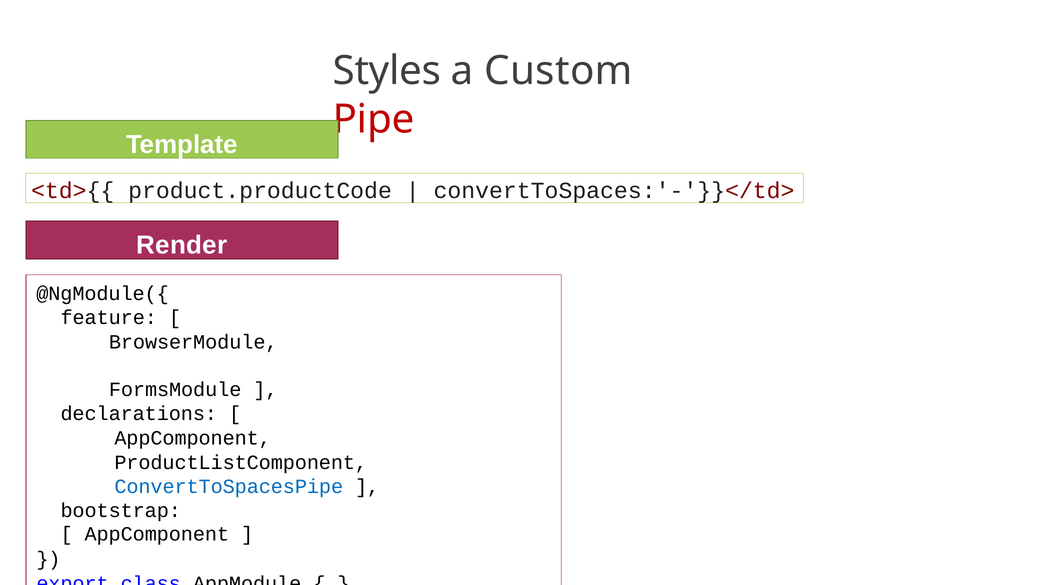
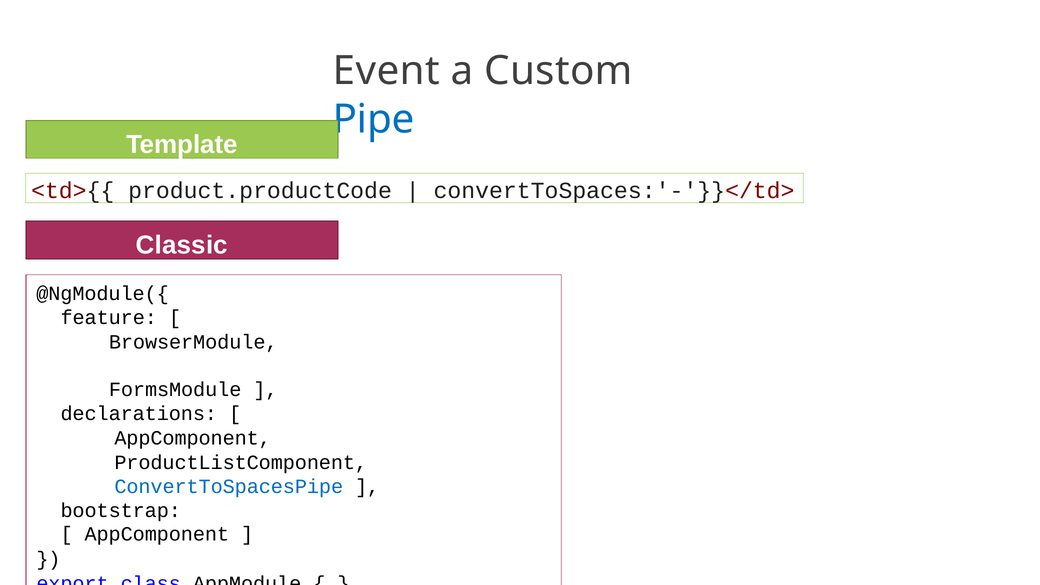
Styles: Styles -> Event (386, 71)
Pipe colour: red -> blue (374, 119)
Render: Render -> Classic (182, 245)
